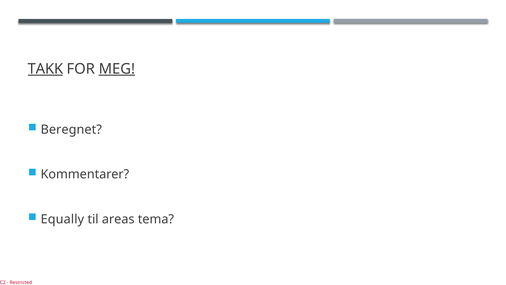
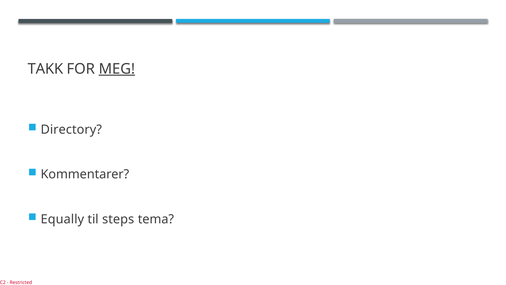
TAKK underline: present -> none (45, 69)
Beregnet: Beregnet -> Directory (71, 129)
areas: areas -> steps (118, 219)
